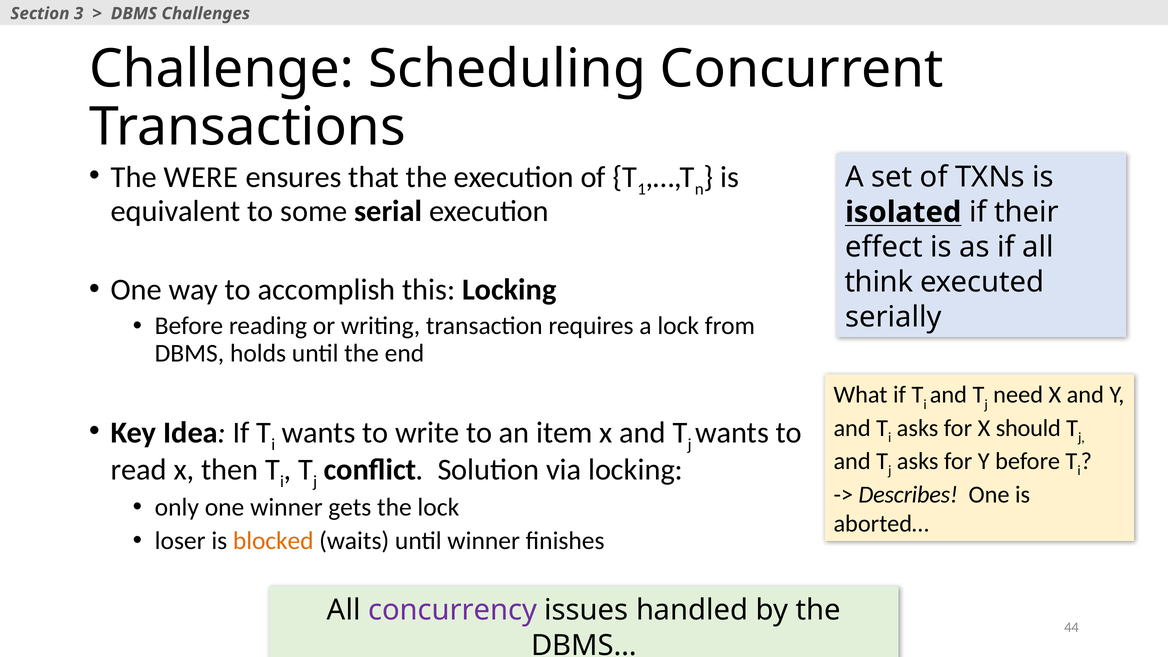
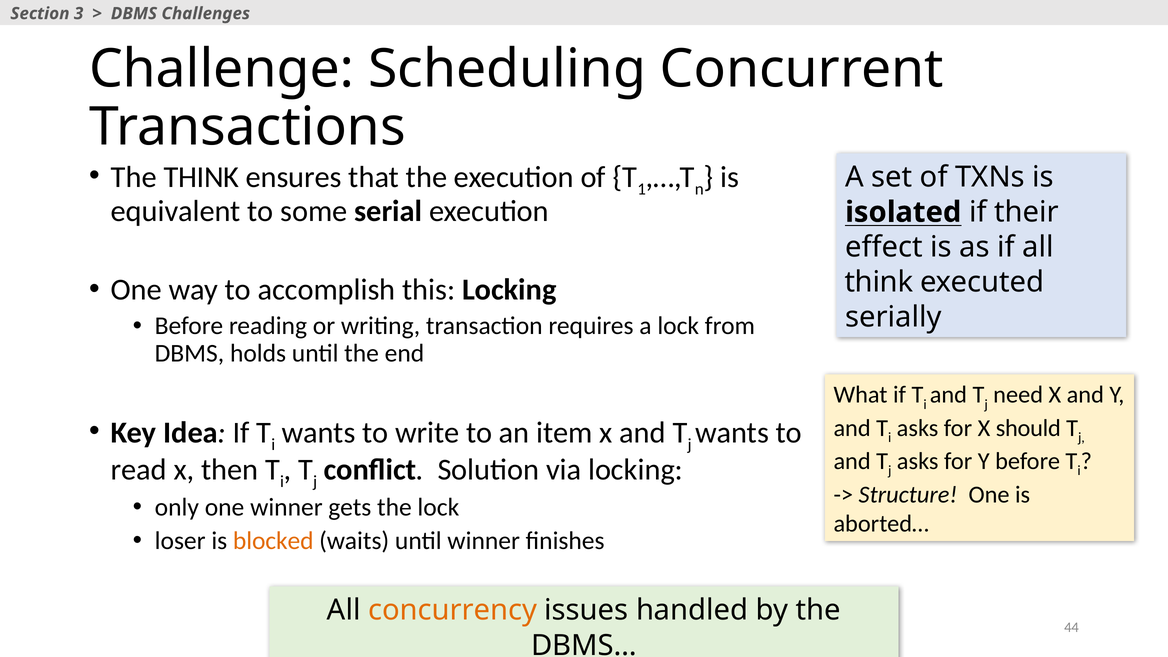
The WERE: WERE -> THINK (201, 177)
Describes: Describes -> Structure (908, 495)
concurrency colour: purple -> orange (453, 610)
